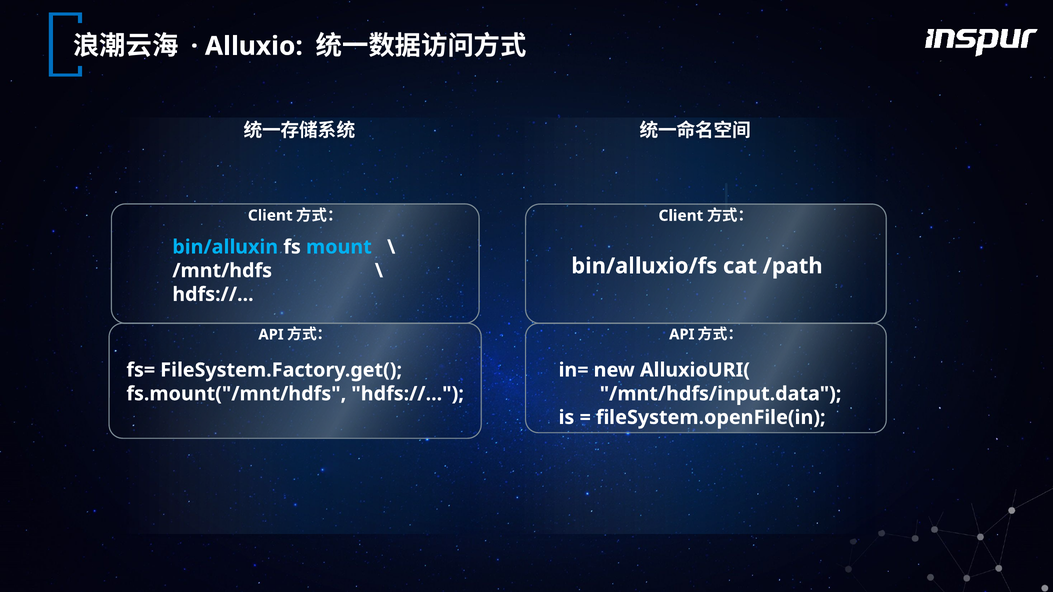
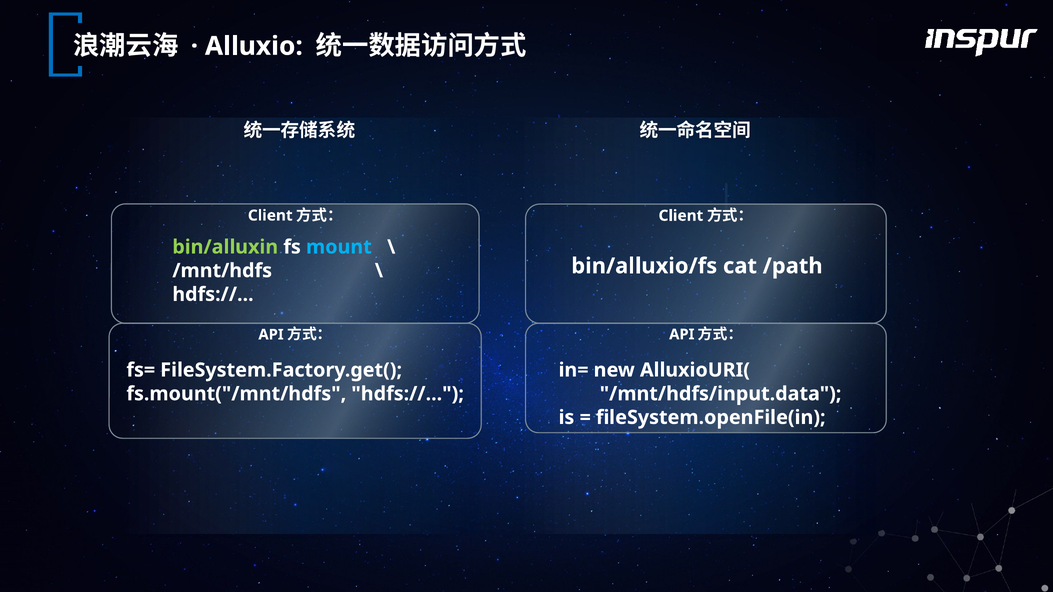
bin/alluxin colour: light blue -> light green (225, 247)
